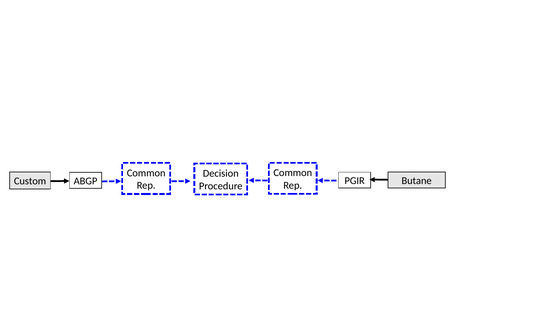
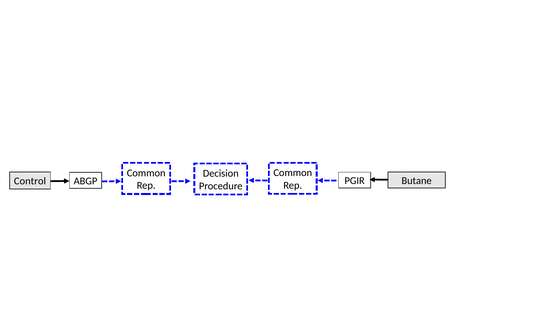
Custom: Custom -> Control (30, 181)
